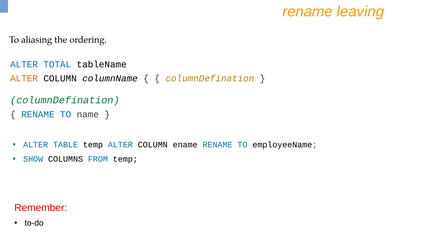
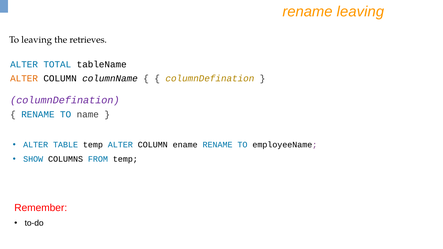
To aliasing: aliasing -> leaving (37, 40)
ordering: ordering -> retrieves (88, 40)
columnDefination colour: green -> purple (65, 100)
